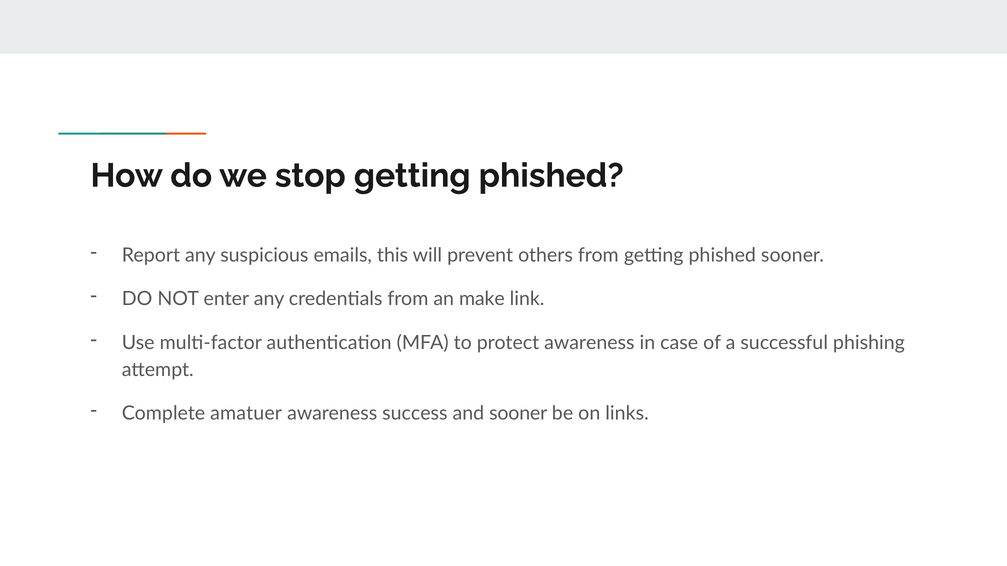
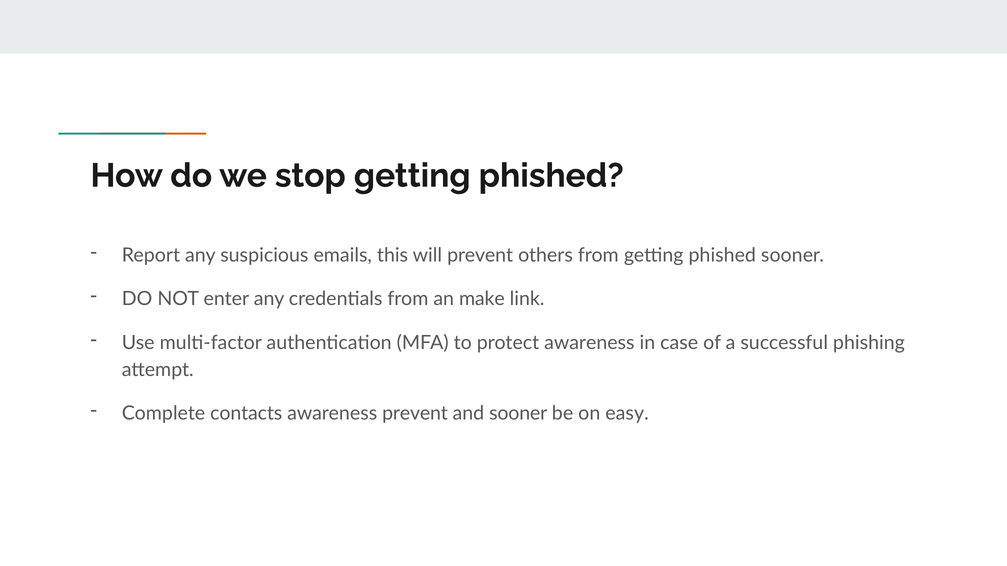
amatuer: amatuer -> contacts (246, 414)
awareness success: success -> prevent (415, 414)
links: links -> easy (627, 414)
